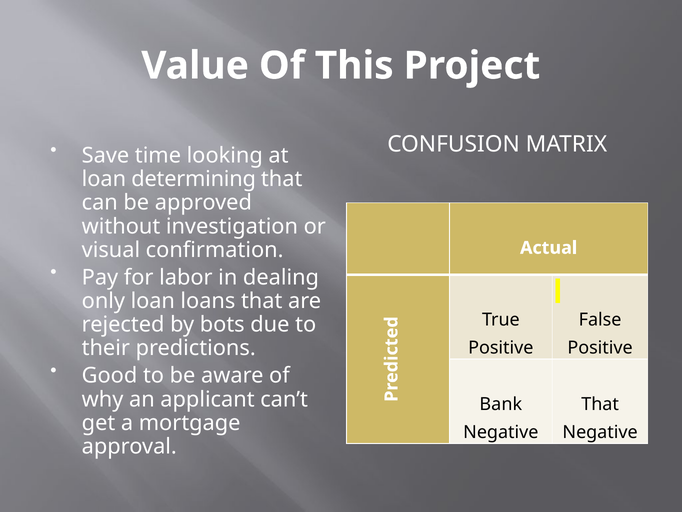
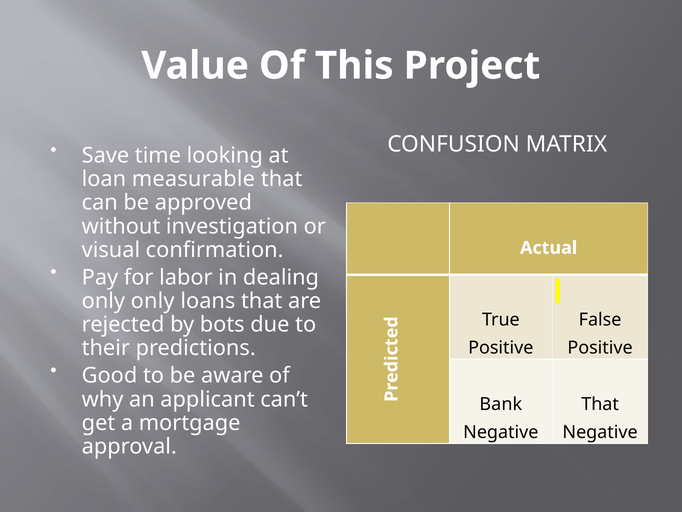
determining: determining -> measurable (193, 179)
only loan: loan -> only (153, 301)
